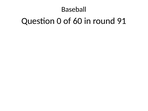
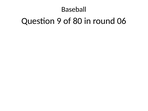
0: 0 -> 9 (59, 21)
60: 60 -> 80 (77, 21)
91: 91 -> 06 (122, 21)
